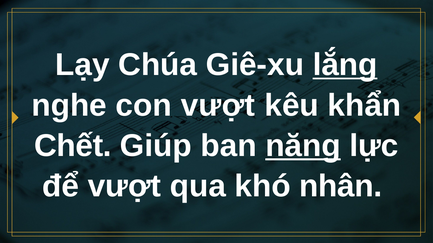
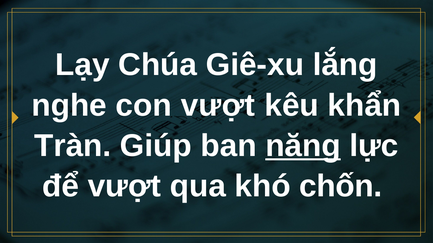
lắng underline: present -> none (345, 65)
Chết: Chết -> Tràn (73, 146)
nhân: nhân -> chốn (341, 187)
